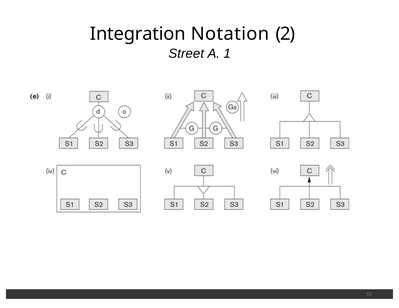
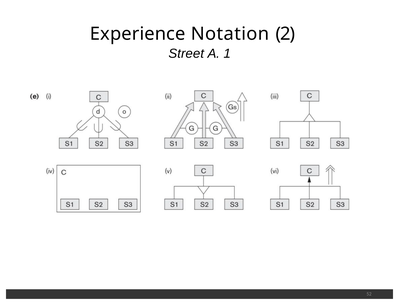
Integration: Integration -> Experience (138, 34)
